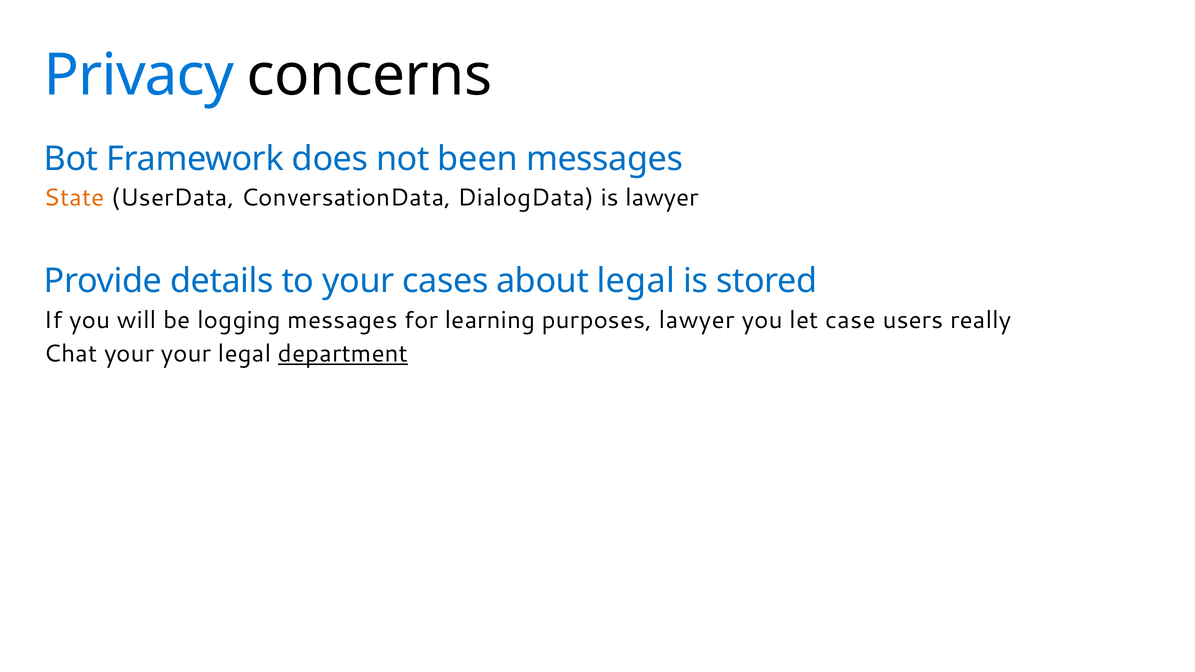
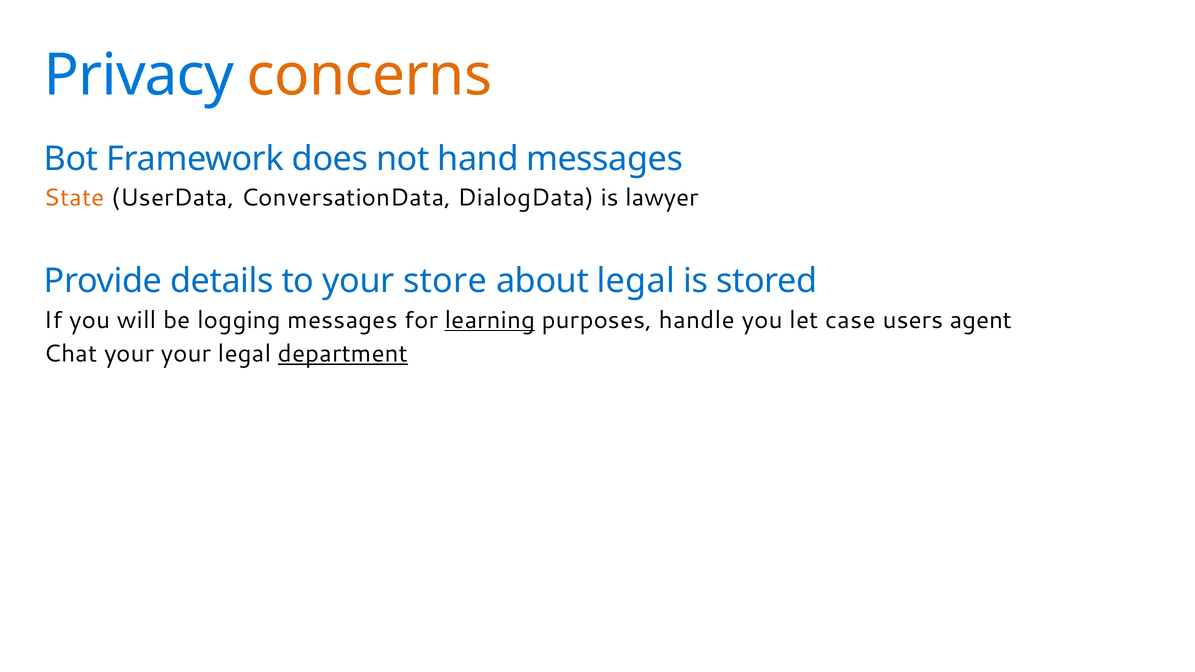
concerns colour: black -> orange (369, 75)
been: been -> hand (478, 159)
cases: cases -> store (445, 281)
learning underline: none -> present (490, 320)
purposes lawyer: lawyer -> handle (697, 320)
really: really -> agent (981, 320)
